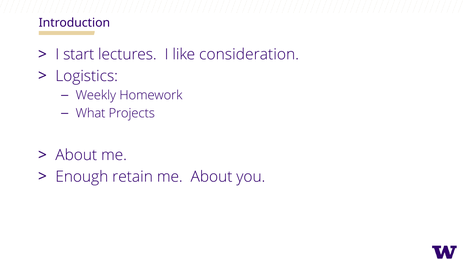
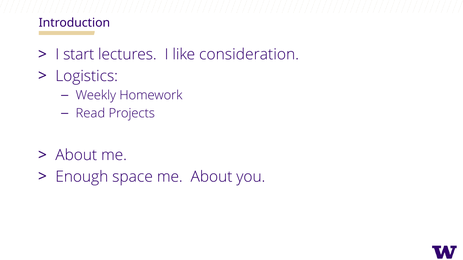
What: What -> Read (90, 114)
retain: retain -> space (133, 177)
